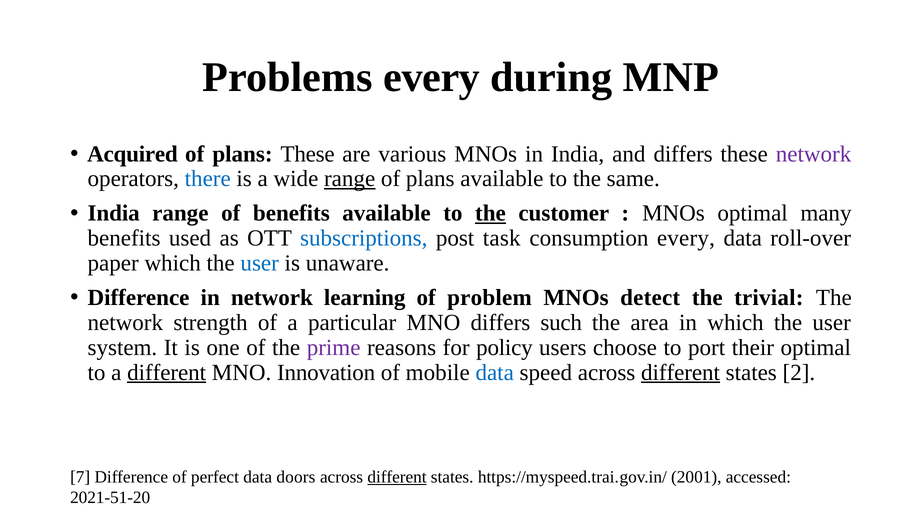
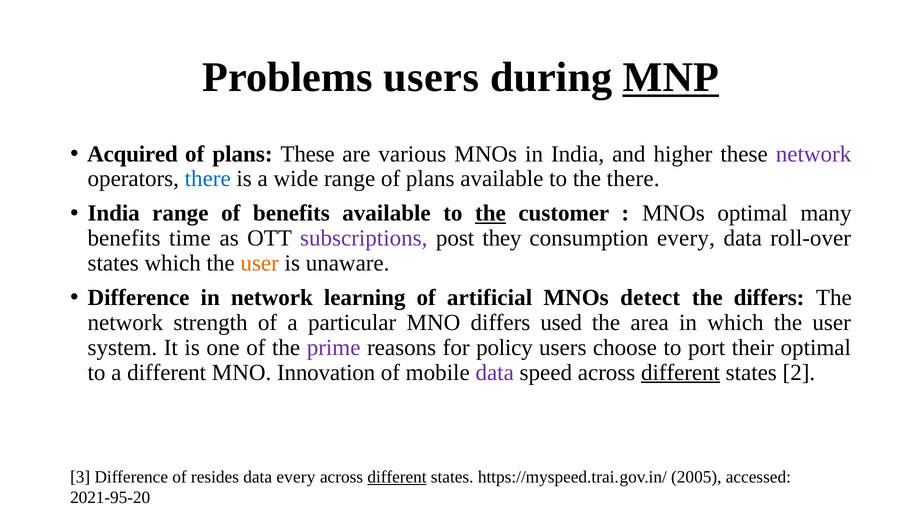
Problems every: every -> users (431, 77)
MNP underline: none -> present (671, 77)
and differs: differs -> higher (683, 154)
range underline: present -> none (350, 179)
the same: same -> there (633, 179)
used: used -> time (190, 238)
subscriptions colour: blue -> purple (364, 238)
task: task -> they (502, 238)
paper: paper -> states (113, 263)
user colour: blue -> orange (260, 263)
problem: problem -> artificial (490, 297)
the trivial: trivial -> differs (769, 297)
such: such -> used (561, 322)
different underline: present -> none (167, 372)
data colour: blue -> purple (495, 372)
7: 7 -> 3 (80, 477)
perfect: perfect -> resides (215, 477)
data doors: doors -> every (296, 477)
2001: 2001 -> 2005 (696, 477)
2021-51-20: 2021-51-20 -> 2021-95-20 (110, 497)
